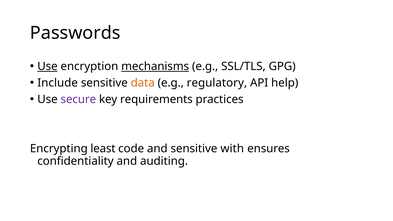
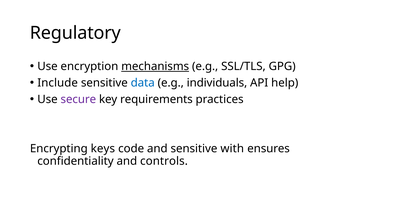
Passwords: Passwords -> Regulatory (75, 33)
Use underline: present -> none (47, 66)
data colour: orange -> blue (143, 83)
regulatory: regulatory -> individuals (217, 83)
least: least -> keys (103, 149)
auditing: auditing -> controls (164, 161)
